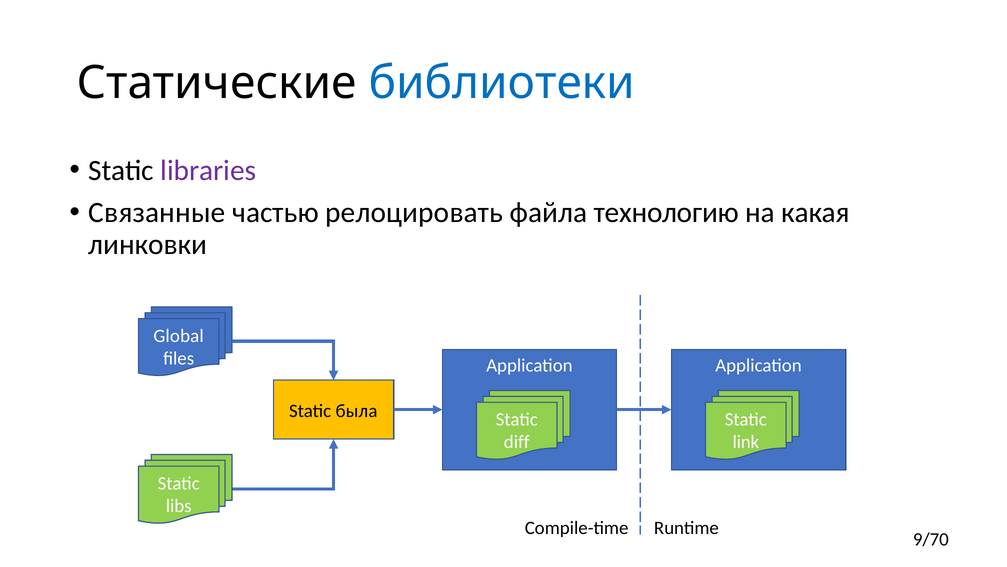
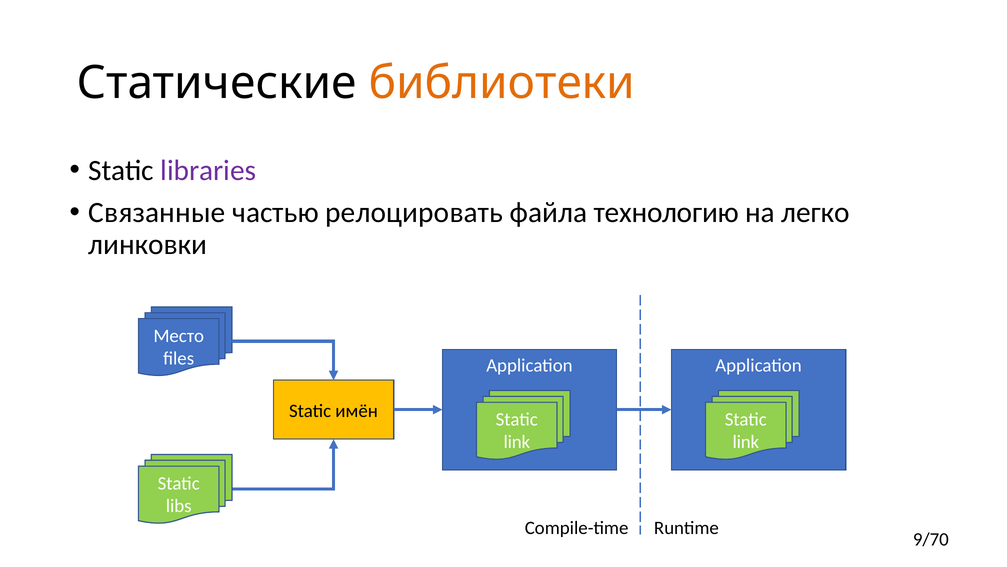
библиотеки colour: blue -> orange (502, 83)
какая: какая -> легко (816, 212)
Global: Global -> Место (179, 335)
была: была -> имён (357, 411)
diff: diff -> link (517, 442)
